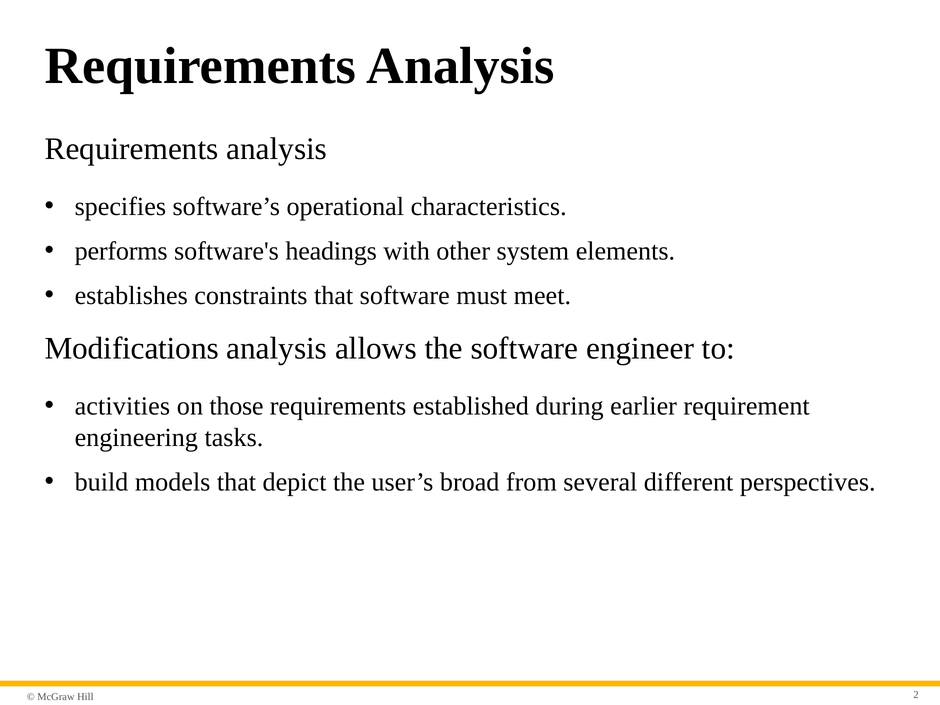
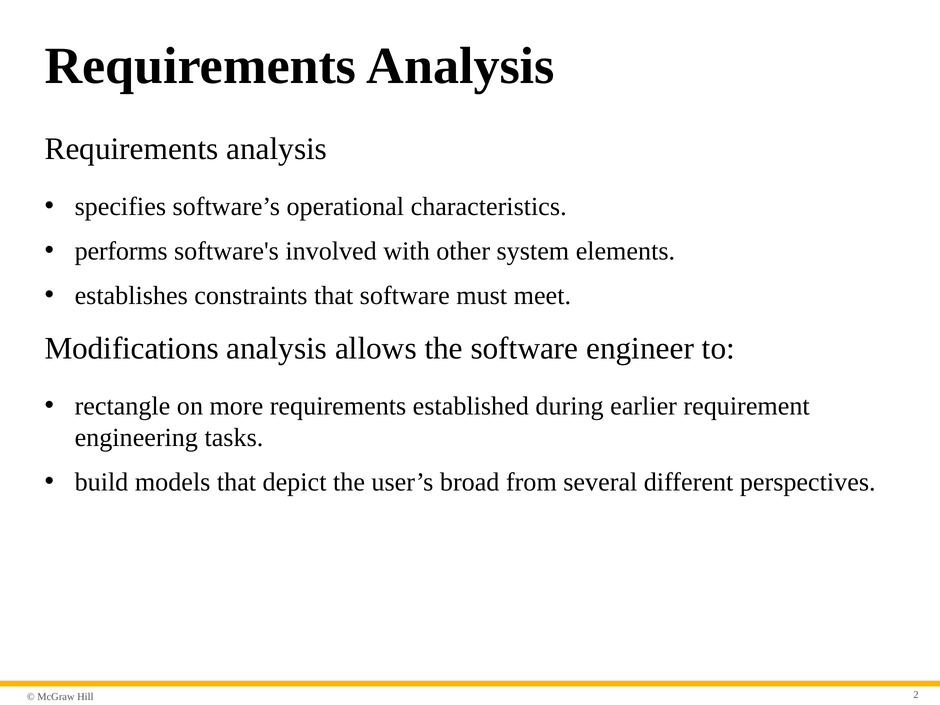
headings: headings -> involved (331, 251)
activities: activities -> rectangle (122, 406)
those: those -> more (236, 406)
